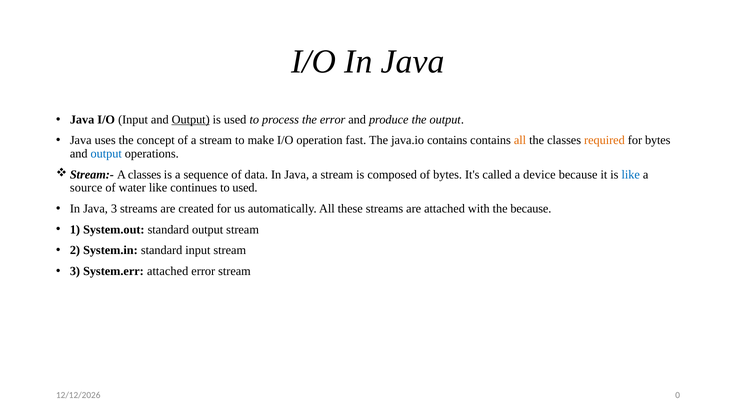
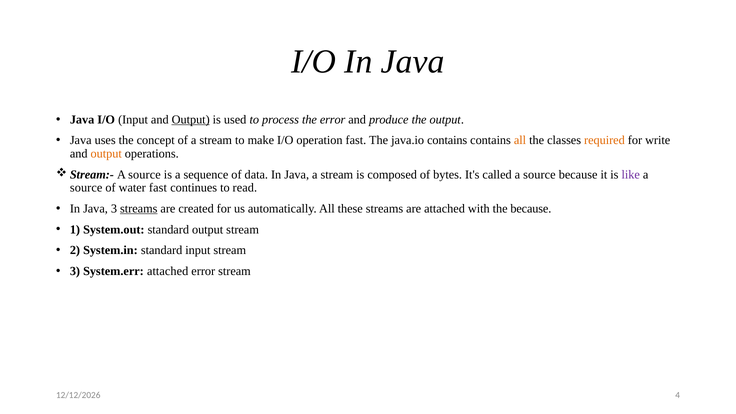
for bytes: bytes -> write (658, 140)
output colour: blue -> orange (106, 154)
classes: classes -> source (145, 174)
called a device: device -> source (539, 174)
like colour: blue -> purple (631, 174)
water like: like -> fast (158, 188)
to used: used -> read (245, 188)
streams underline: none -> present (139, 209)
0: 0 -> 4 (678, 395)
